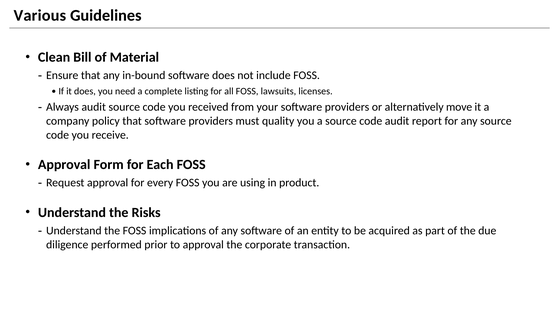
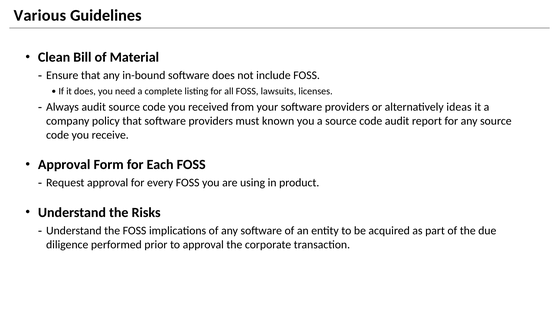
move: move -> ideas (459, 107)
quality: quality -> known (278, 121)
